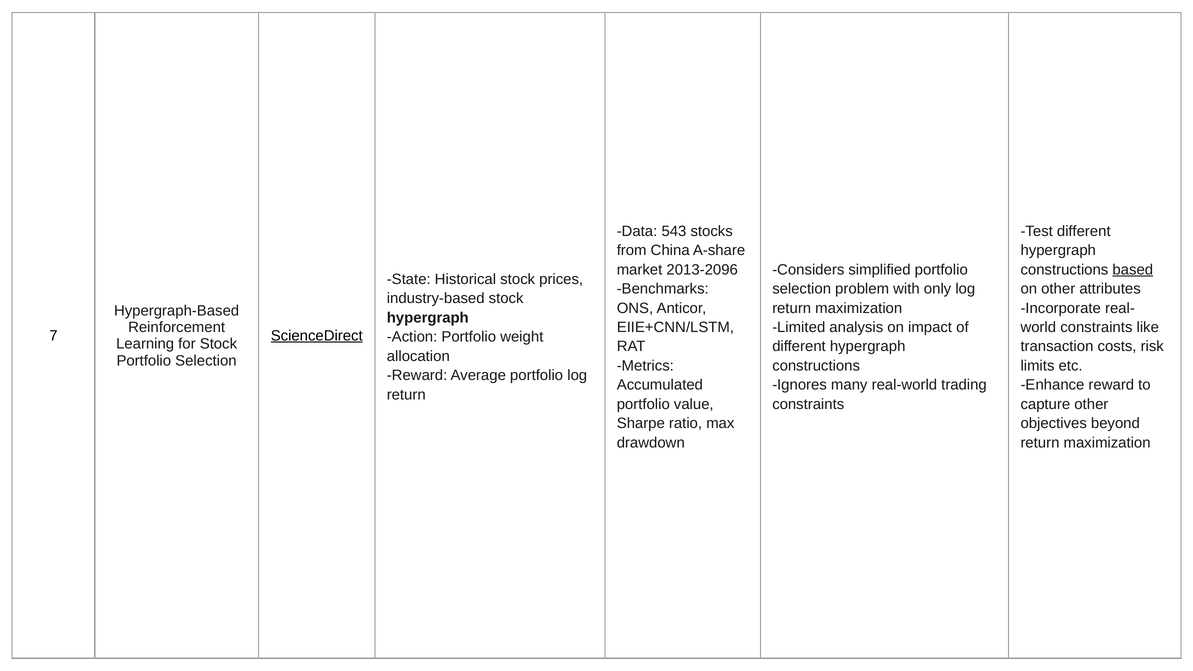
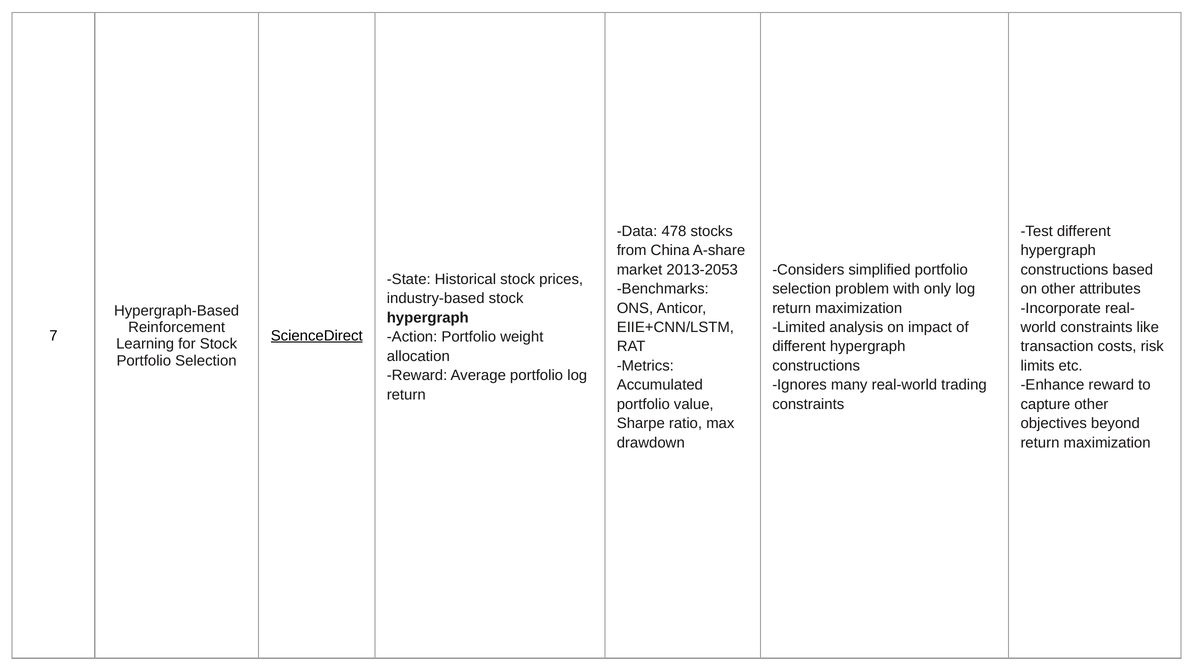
543: 543 -> 478 (674, 231)
2013-2096: 2013-2096 -> 2013-2053 (702, 270)
based underline: present -> none (1133, 270)
